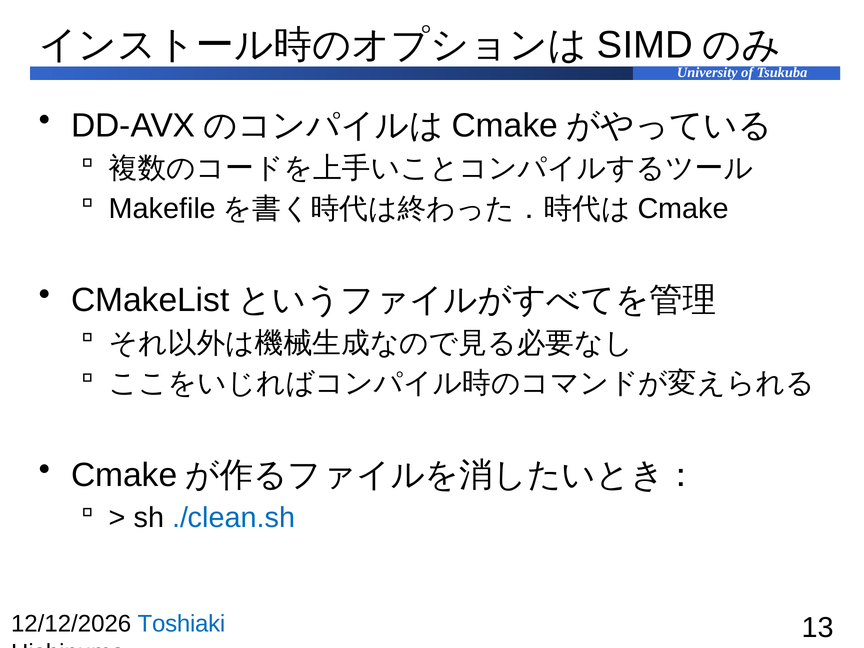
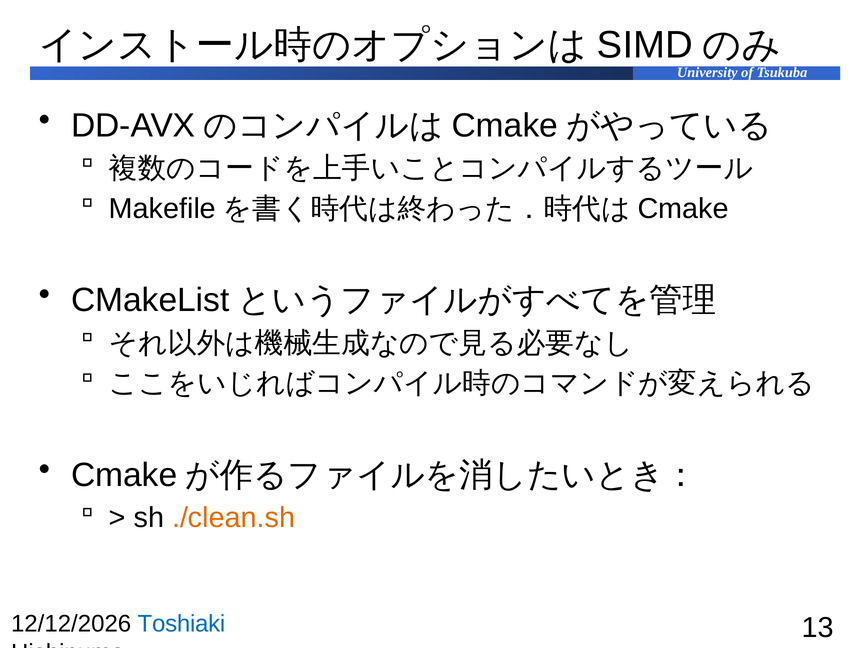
./clean.sh colour: blue -> orange (234, 518)
